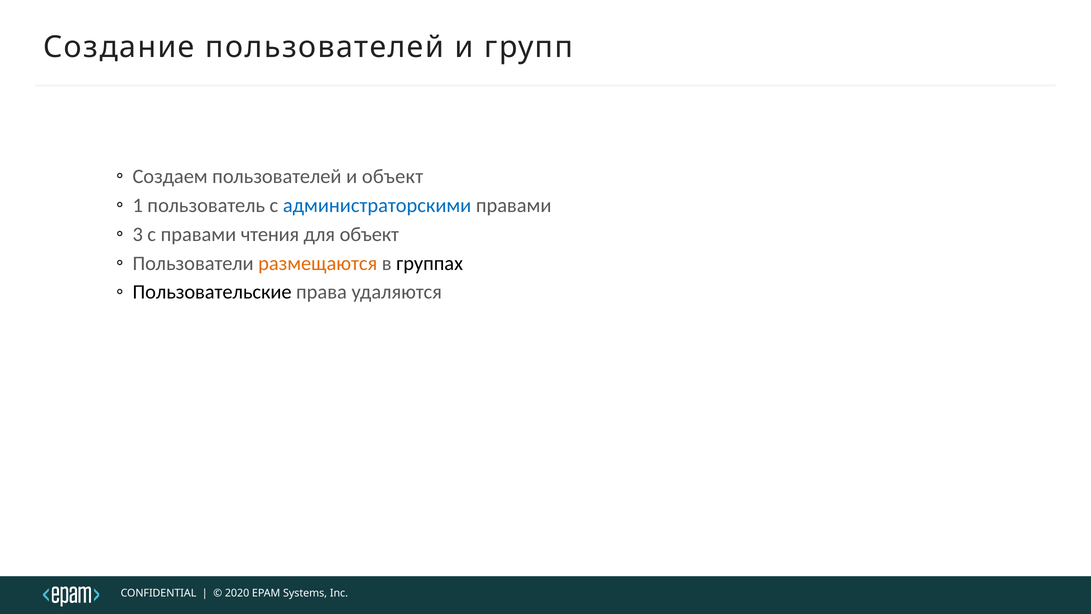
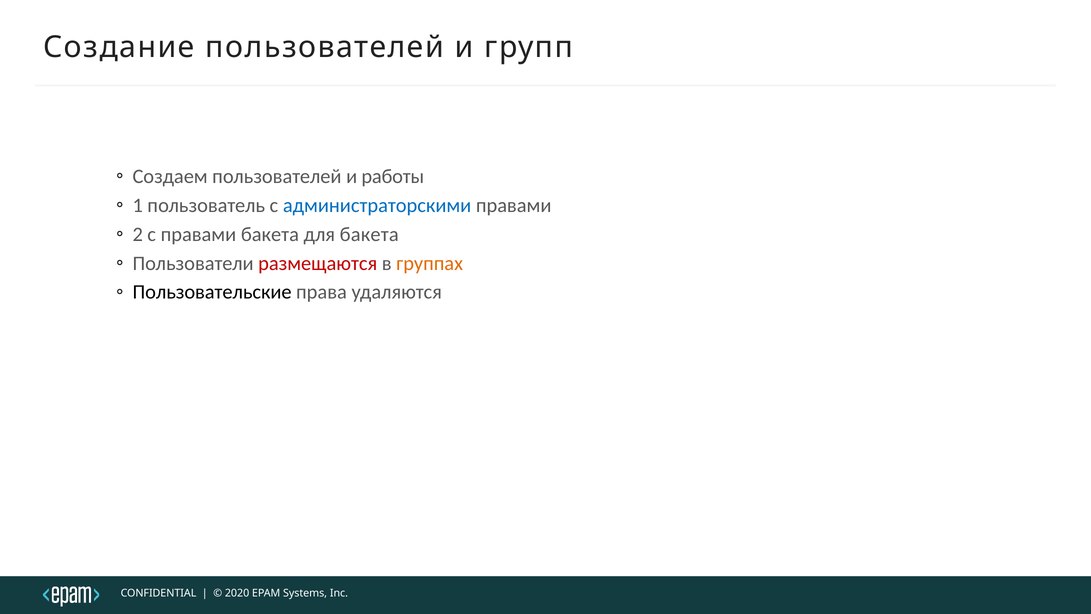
и объект: объект -> работы (393, 176)
3: 3 -> 2 (138, 234)
правами чтения: чтения -> бакета (270, 234)
для объект: объект -> бакета (369, 234)
размещаются colour: orange -> red (318, 263)
группах colour: black -> orange (430, 263)
